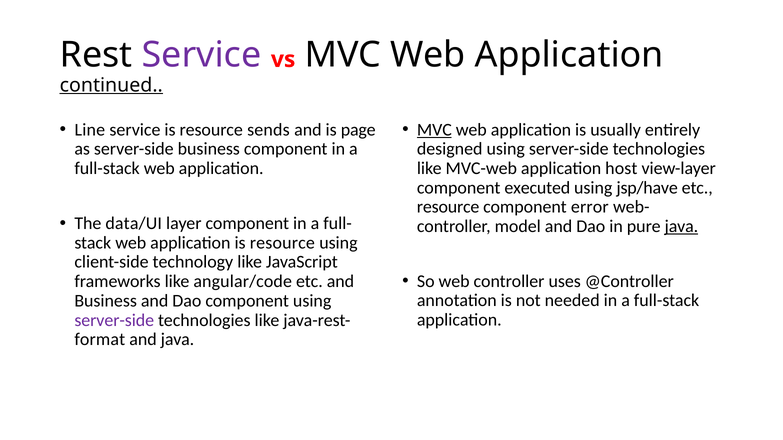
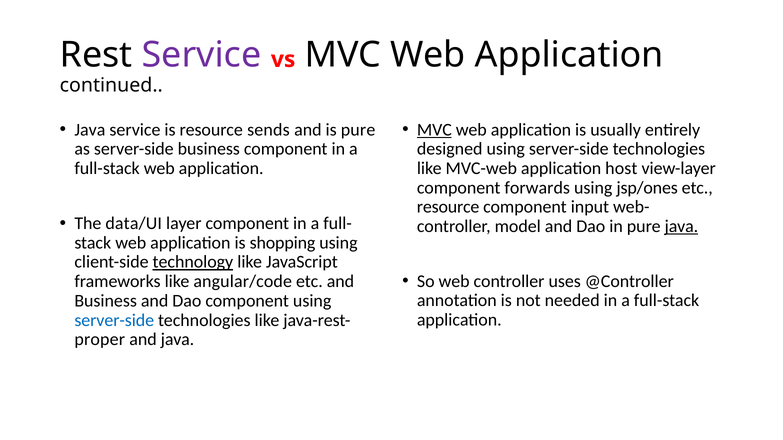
continued underline: present -> none (111, 85)
Line: Line -> Java (90, 130)
is page: page -> pure (358, 130)
executed: executed -> forwards (537, 188)
jsp/have: jsp/have -> jsp/ones (647, 188)
error: error -> input (590, 207)
application is resource: resource -> shopping (282, 243)
technology underline: none -> present (193, 262)
server-side colour: purple -> blue (114, 320)
format: format -> proper (100, 340)
